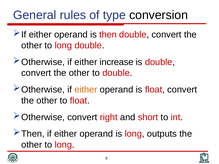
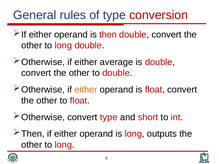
conversion colour: black -> red (159, 15)
increase: increase -> average (116, 62)
convert right: right -> type (109, 117)
